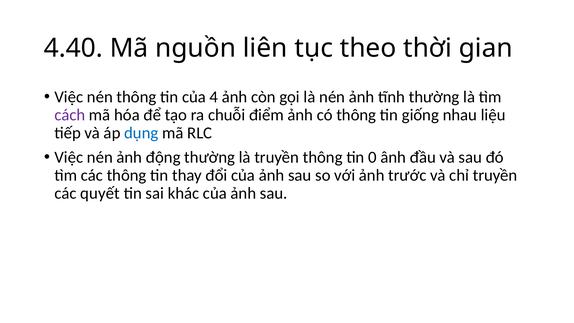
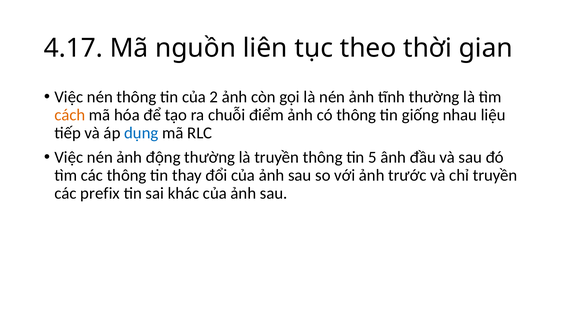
4.40: 4.40 -> 4.17 (73, 48)
4: 4 -> 2 (214, 97)
cách colour: purple -> orange (70, 115)
0: 0 -> 5 (372, 157)
quyết: quyết -> prefix (100, 193)
